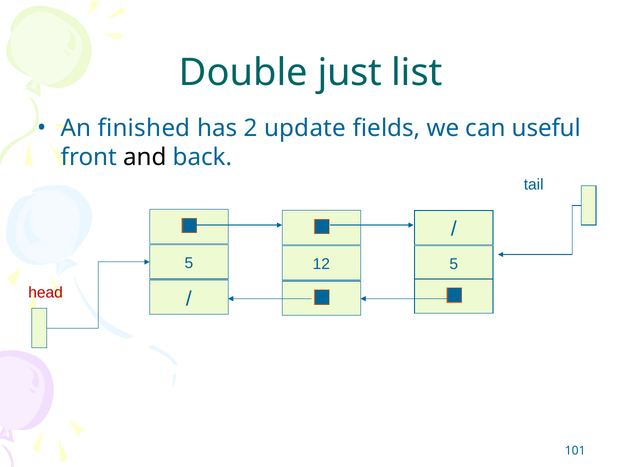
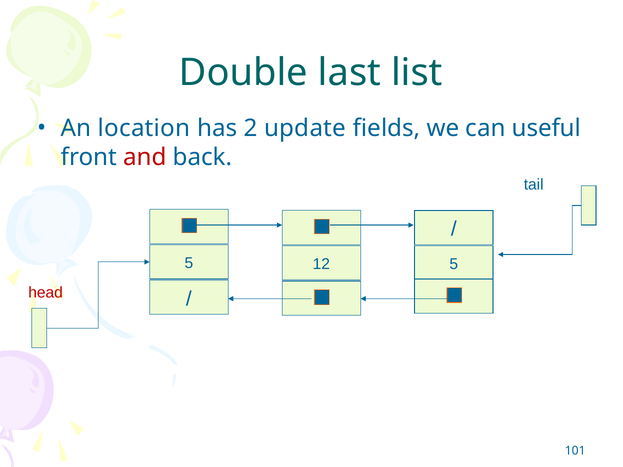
just: just -> last (349, 73)
finished: finished -> location (144, 128)
and colour: black -> red (145, 157)
